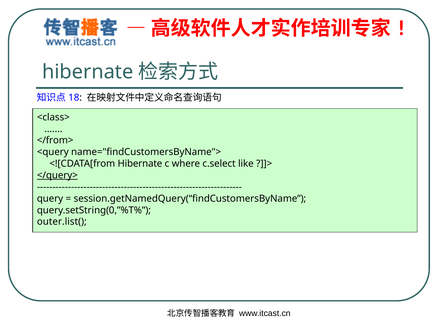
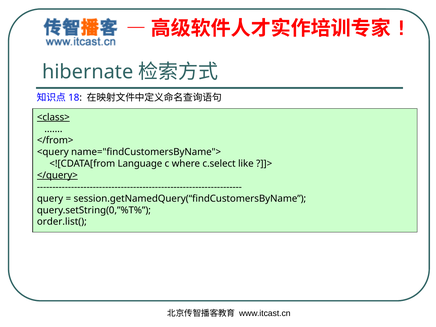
<class> underline: none -> present (53, 117)
<![CDATA[from Hibernate: Hibernate -> Language (140, 164)
outer.list(: outer.list( -> order.list( (62, 222)
